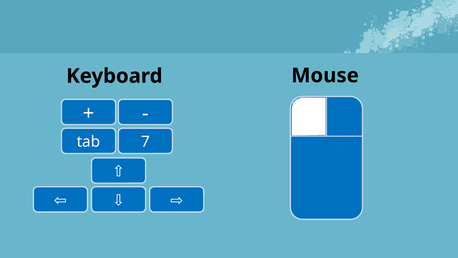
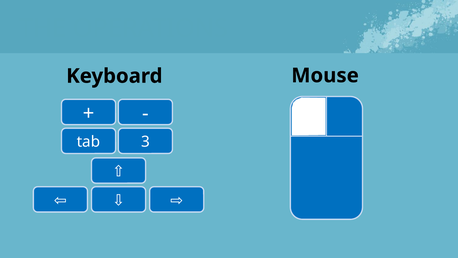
7: 7 -> 3 (145, 142)
